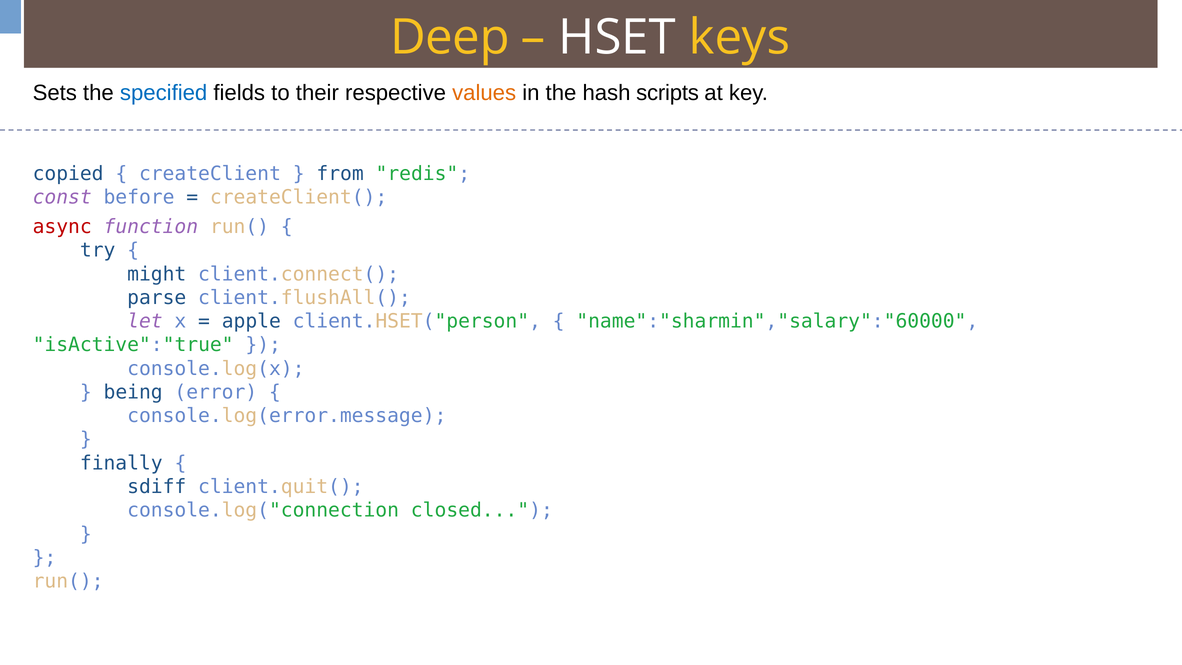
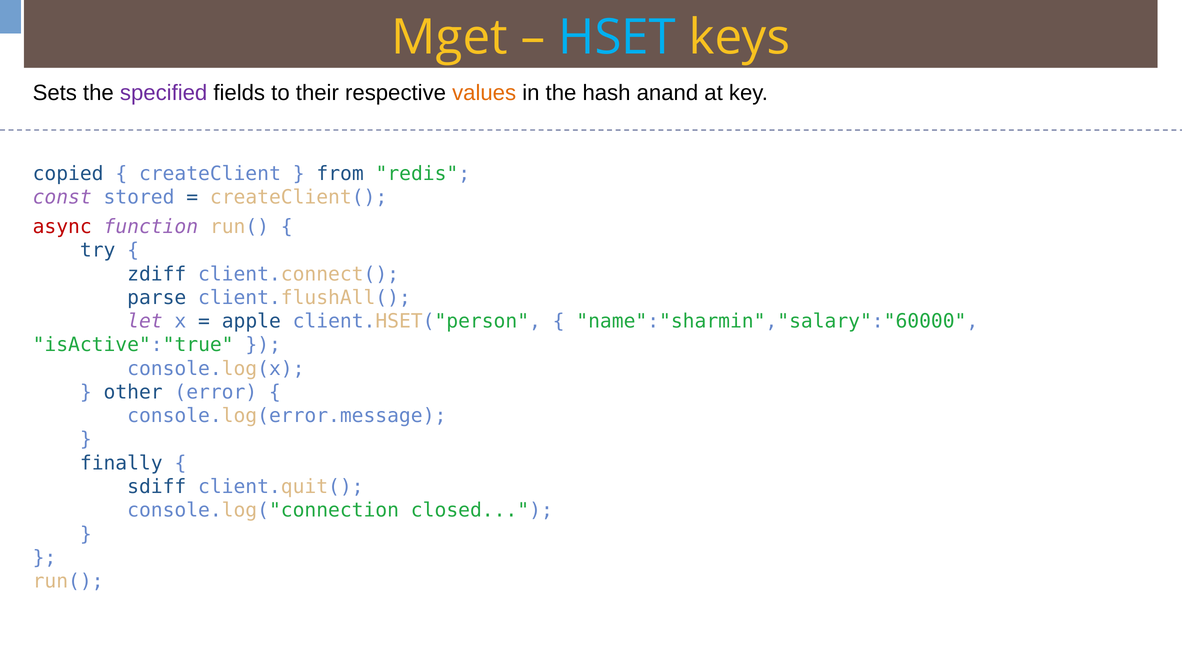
Deep: Deep -> Mget (450, 37)
HSET colour: white -> light blue (617, 37)
specified colour: blue -> purple (164, 93)
scripts: scripts -> anand (667, 93)
before: before -> stored (139, 197)
might: might -> zdiff (157, 274)
being: being -> other (133, 392)
